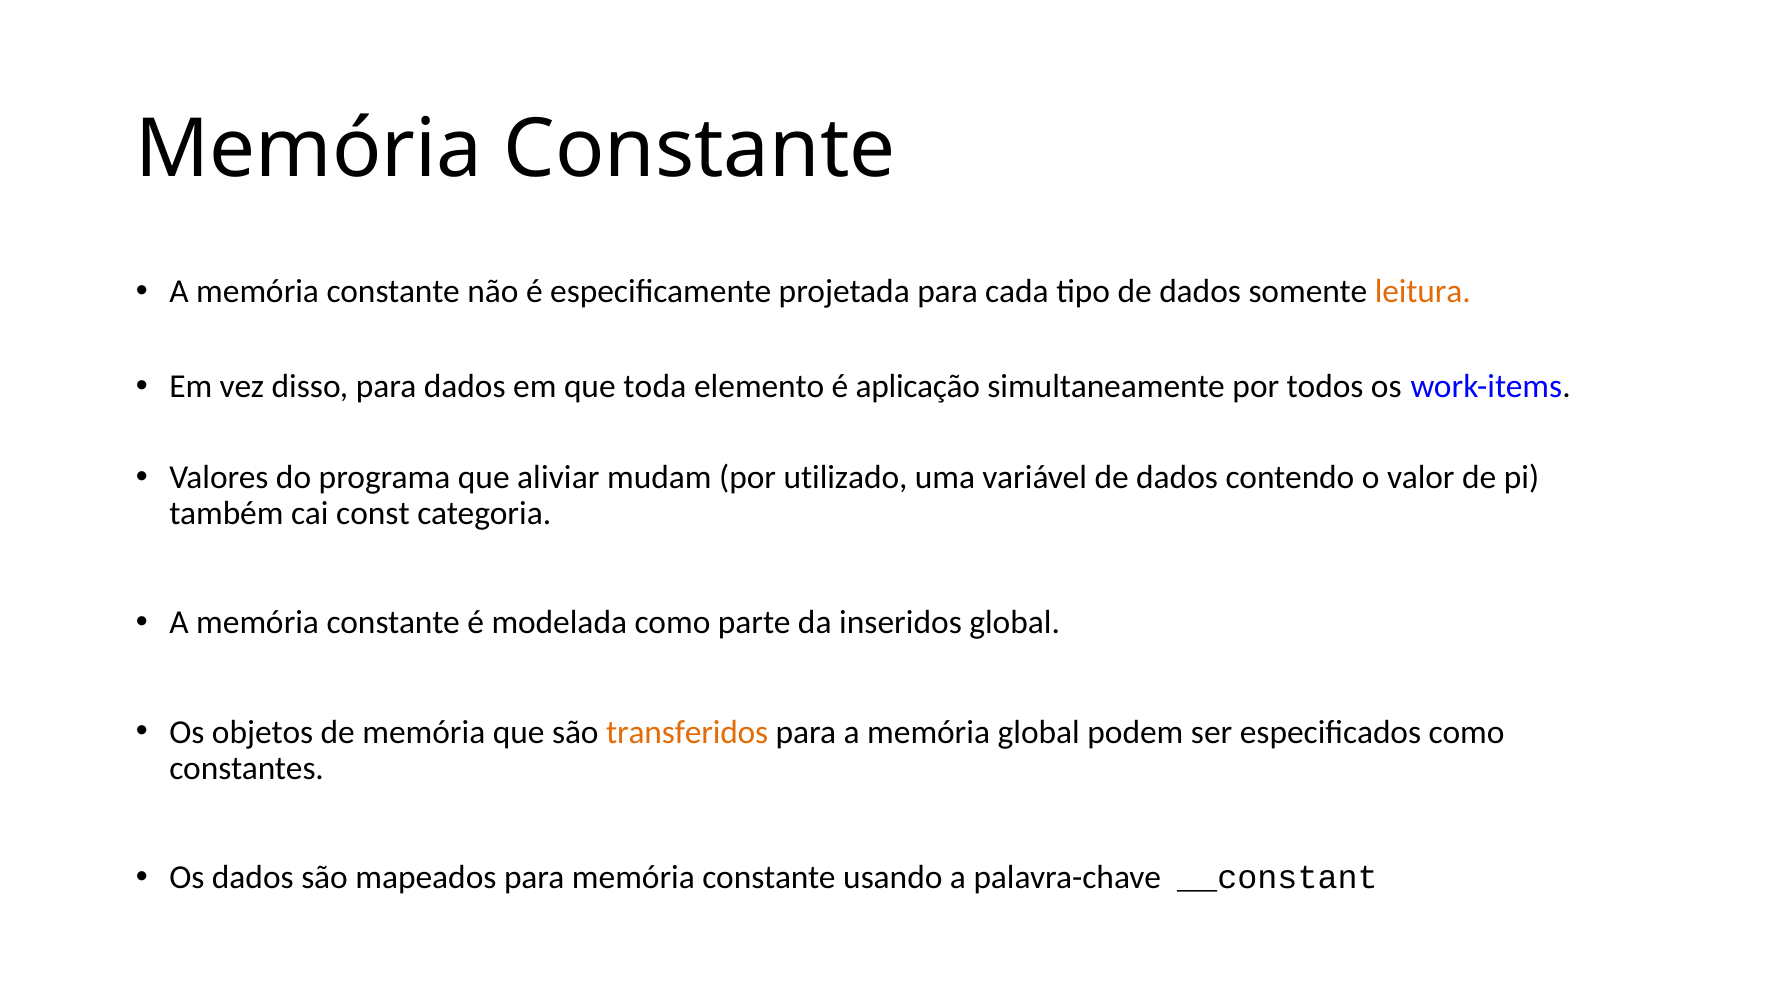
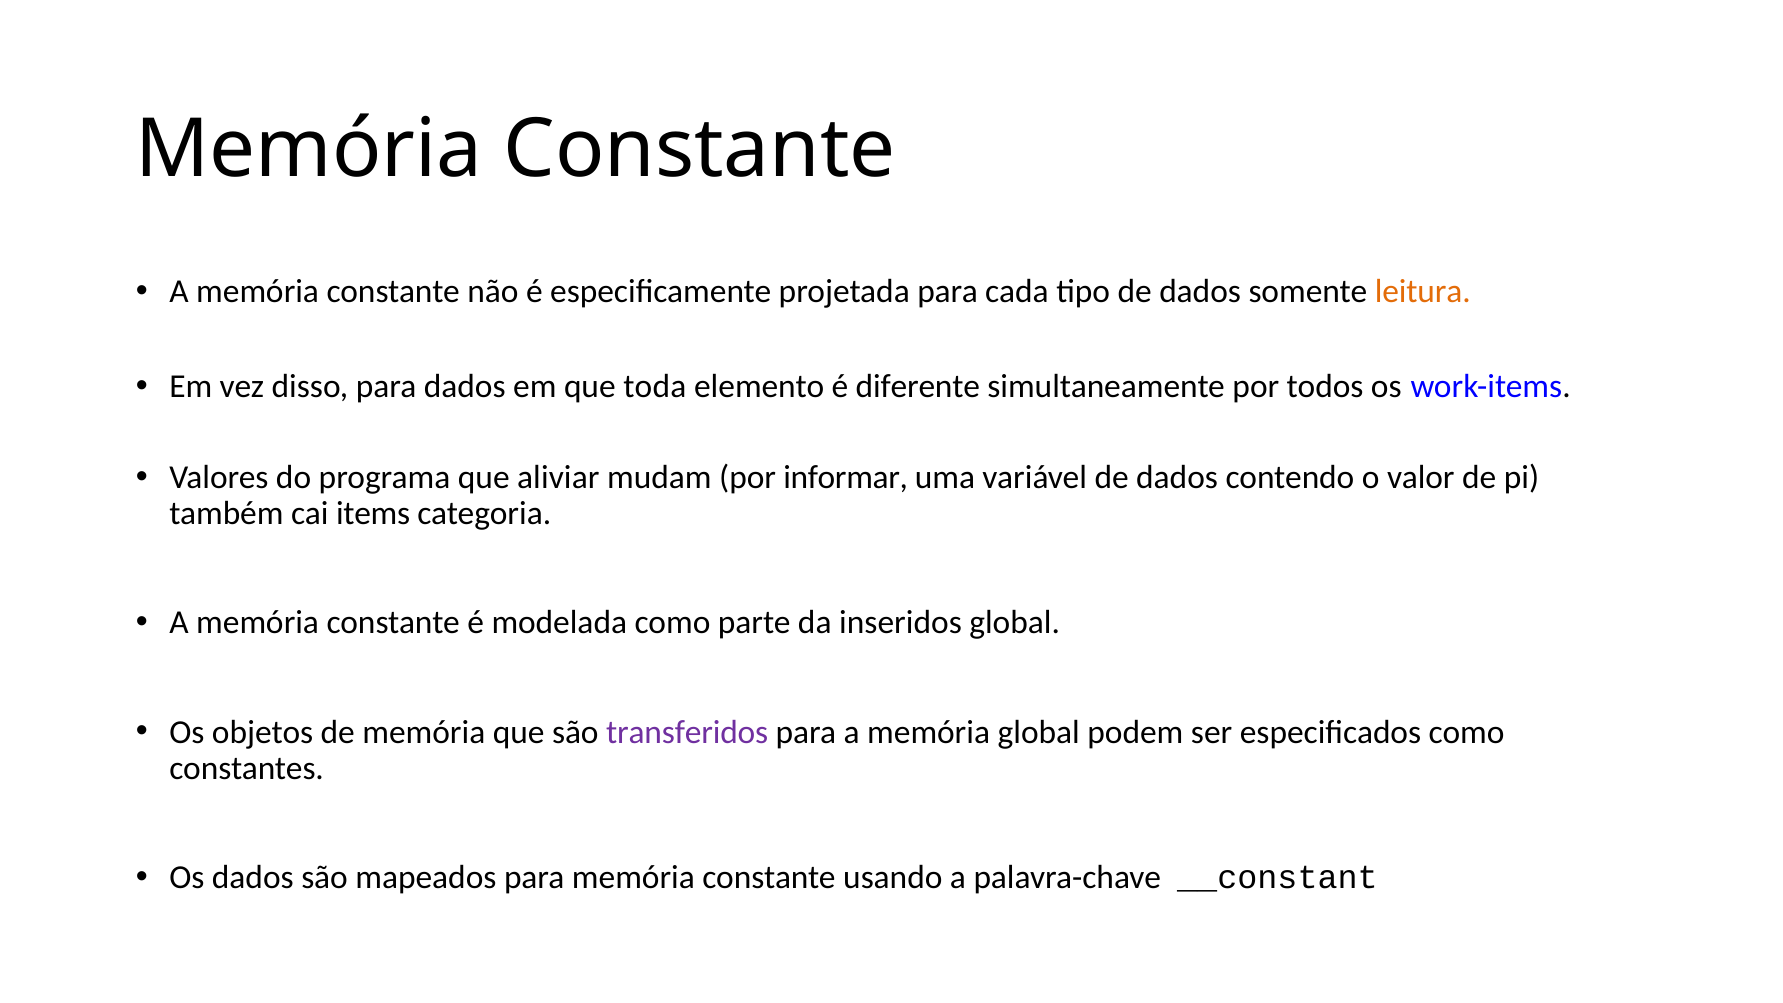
aplicação: aplicação -> diferente (918, 386)
utilizado: utilizado -> informar (846, 477)
const: const -> items (373, 513)
transferidos colour: orange -> purple (687, 732)
